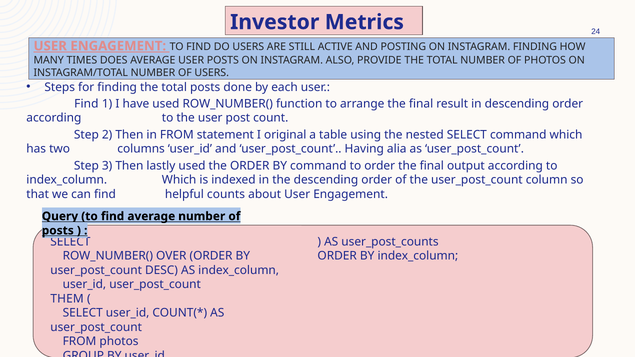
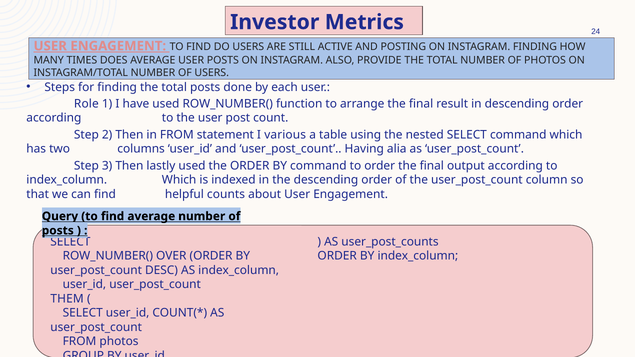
Find: Find -> Role (86, 104)
original: original -> various (285, 135)
